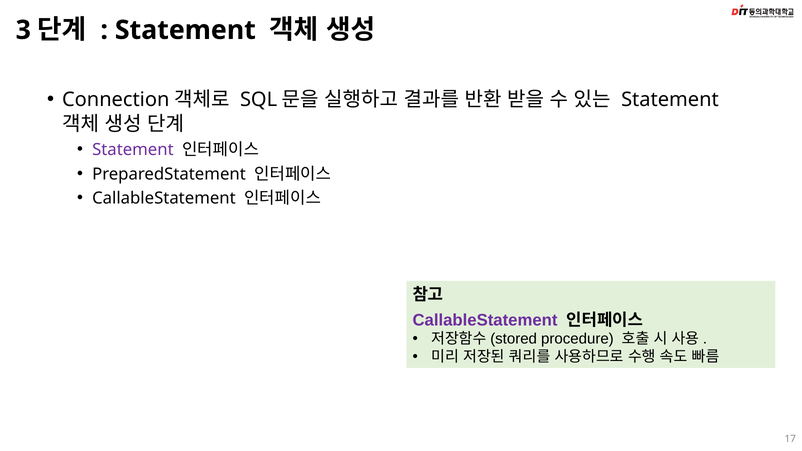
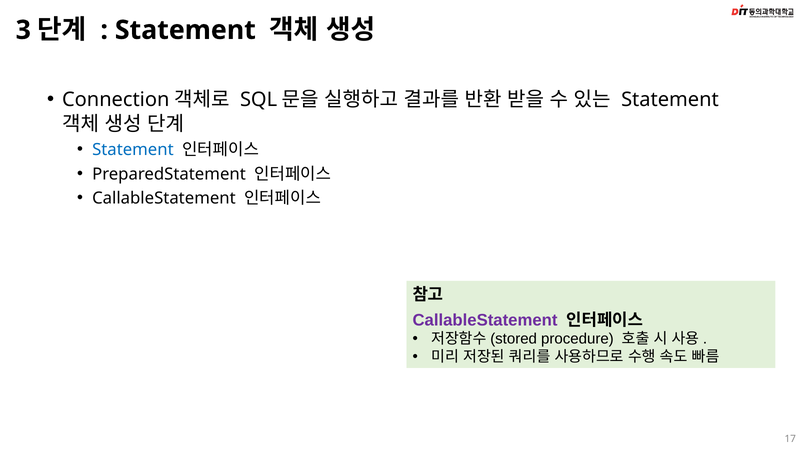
Statement colour: purple -> blue (133, 150)
